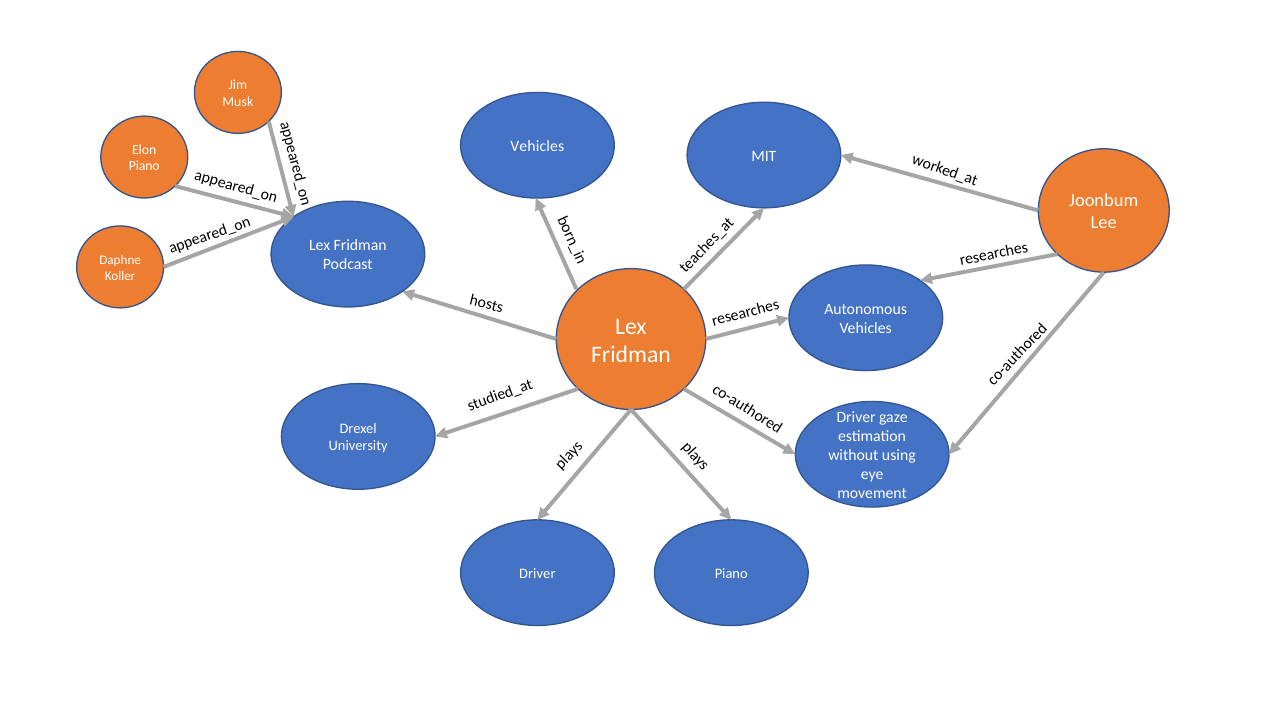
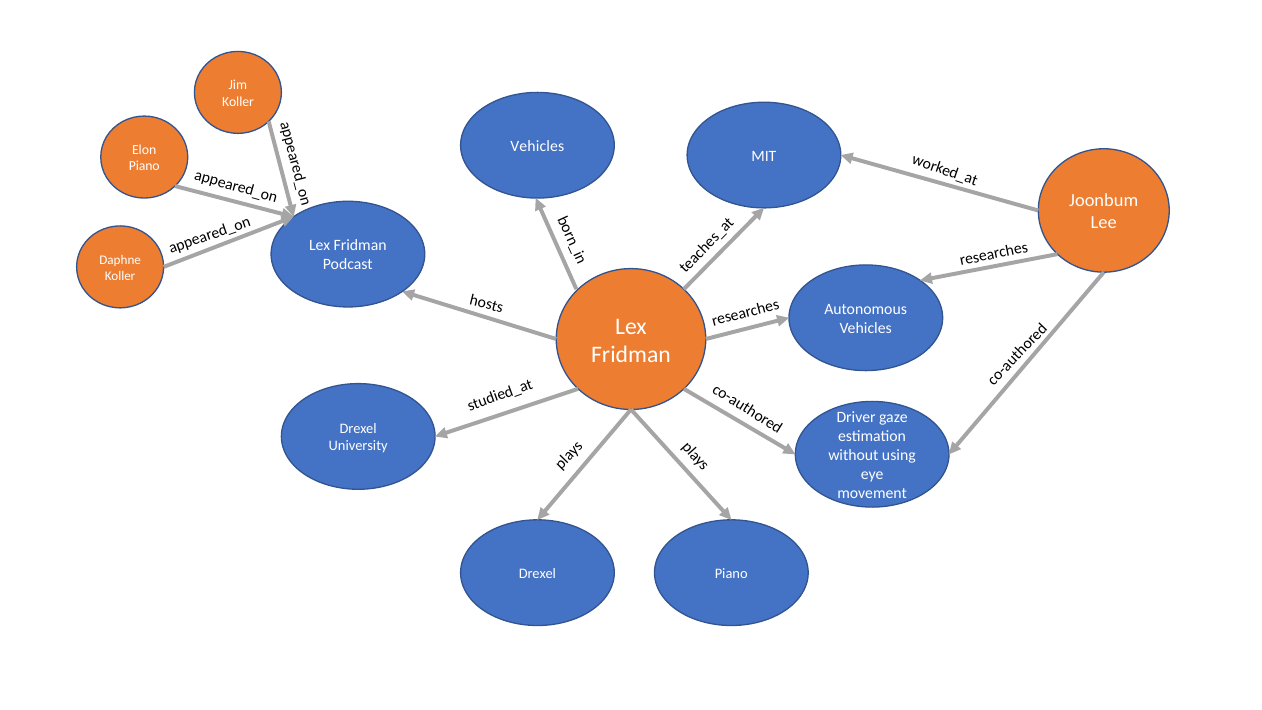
Musk: Musk -> Koller (238, 102)
Driver: Driver -> Drexel (537, 574)
